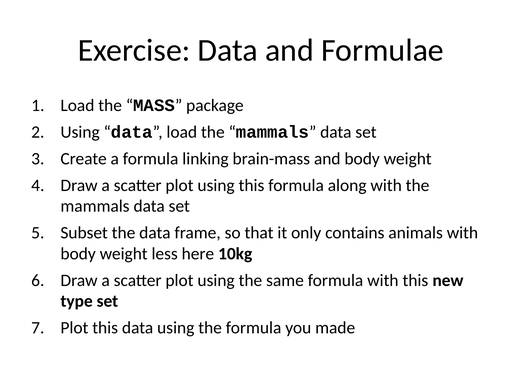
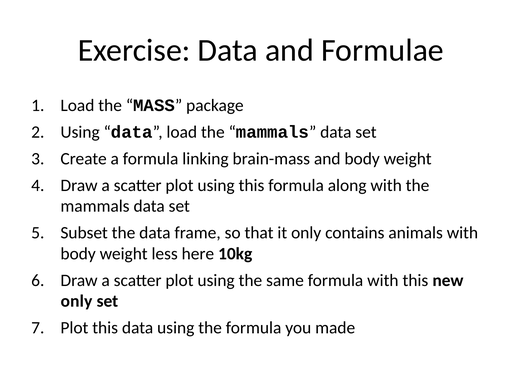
type: type -> only (76, 302)
